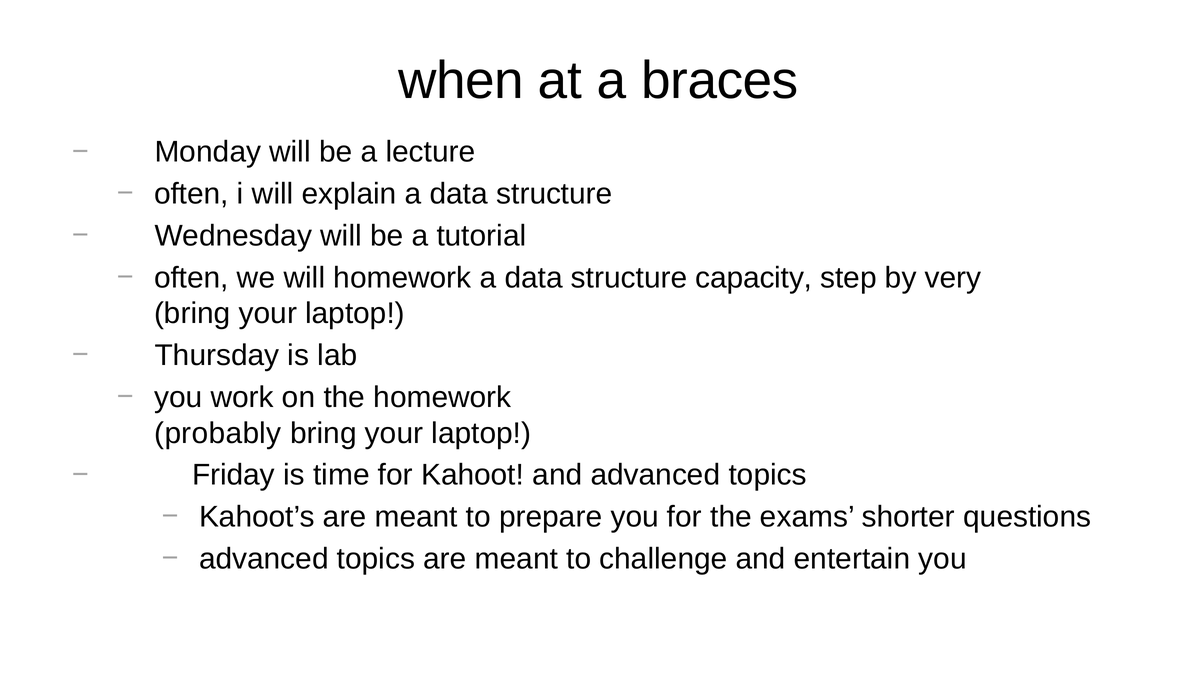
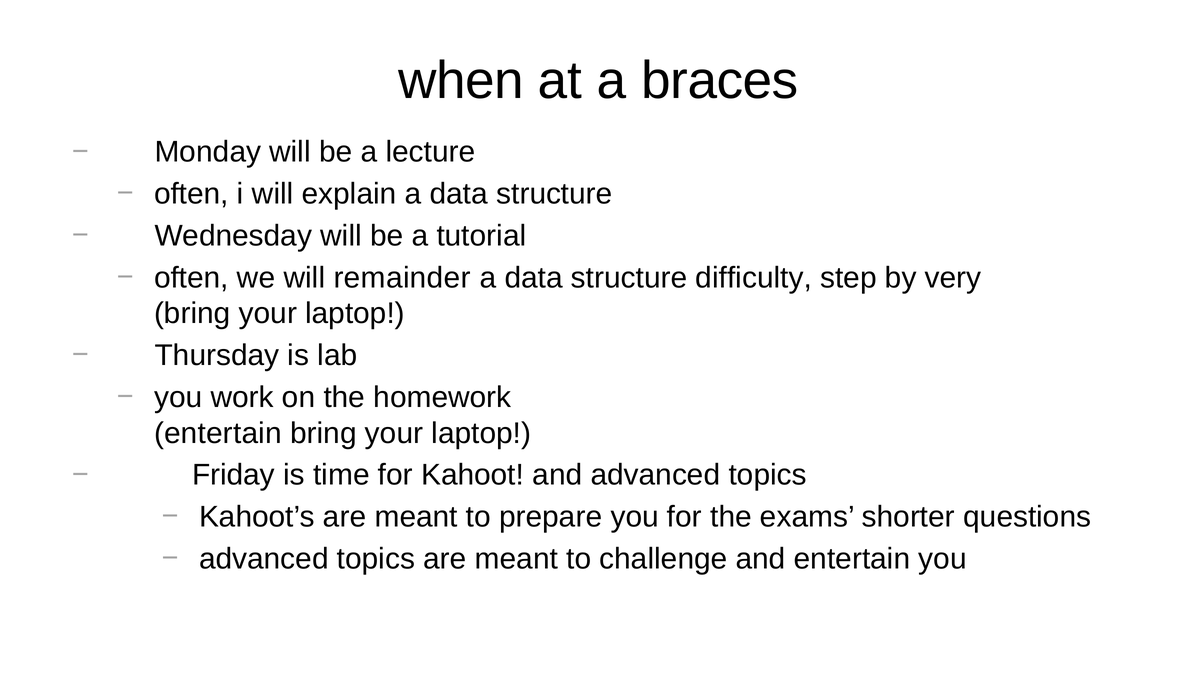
will homework: homework -> remainder (402, 278)
capacity: capacity -> difficulty (754, 278)
probably: probably -> entertain (218, 433)
